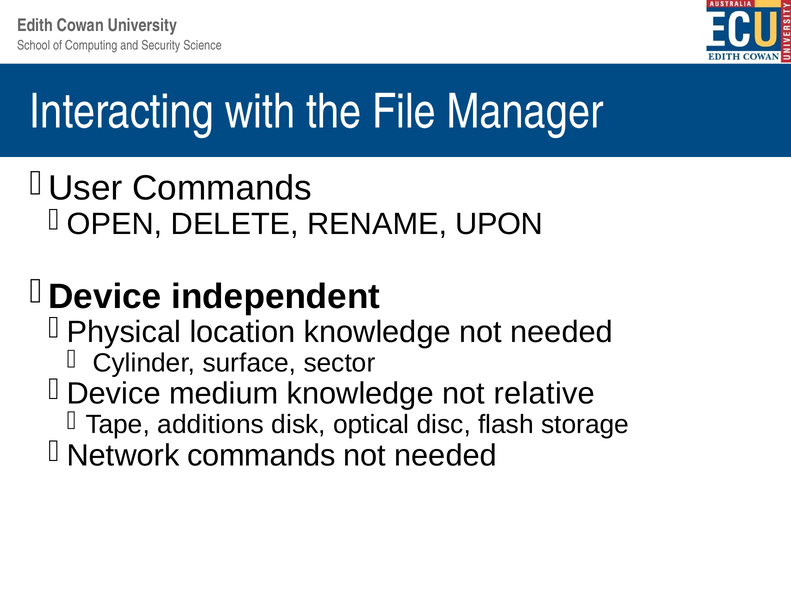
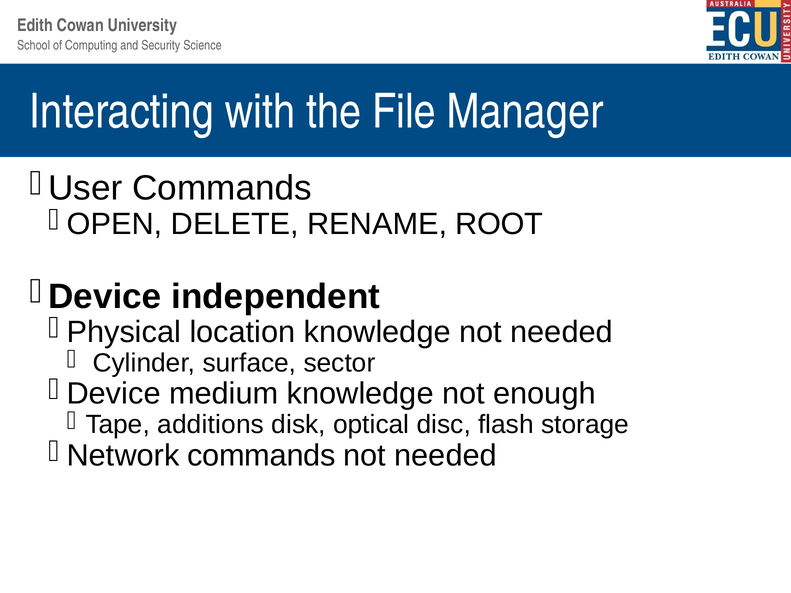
UPON: UPON -> ROOT (499, 224)
relative: relative -> enough (545, 394)
